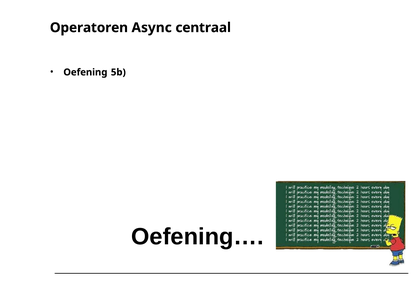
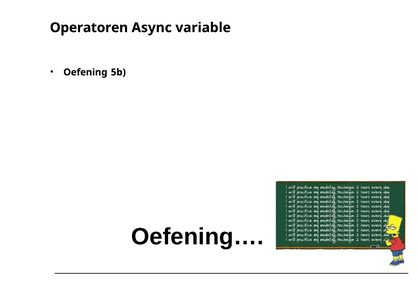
centraal: centraal -> variable (203, 28)
